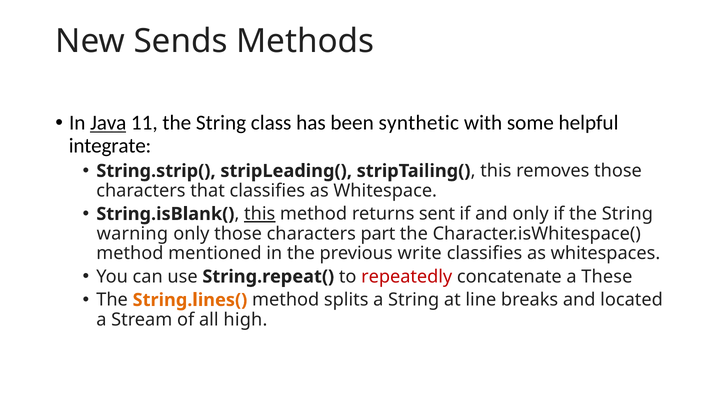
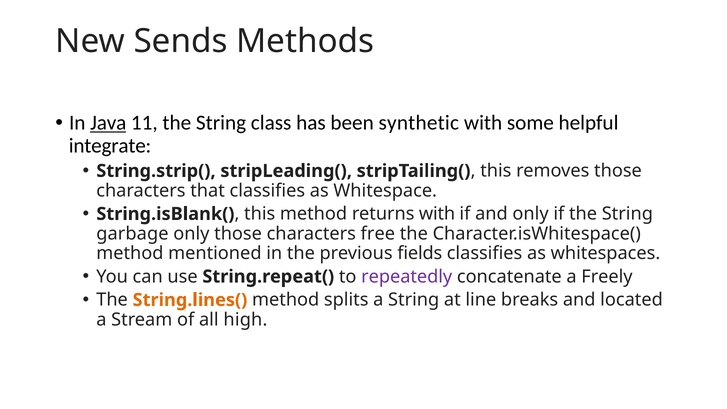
this underline: present -> none (260, 214)
returns sent: sent -> with (437, 214)
warning: warning -> garbage (132, 234)
part: part -> free (378, 234)
write: write -> fields (420, 253)
repeatedly colour: red -> purple (407, 277)
These: These -> Freely (607, 277)
